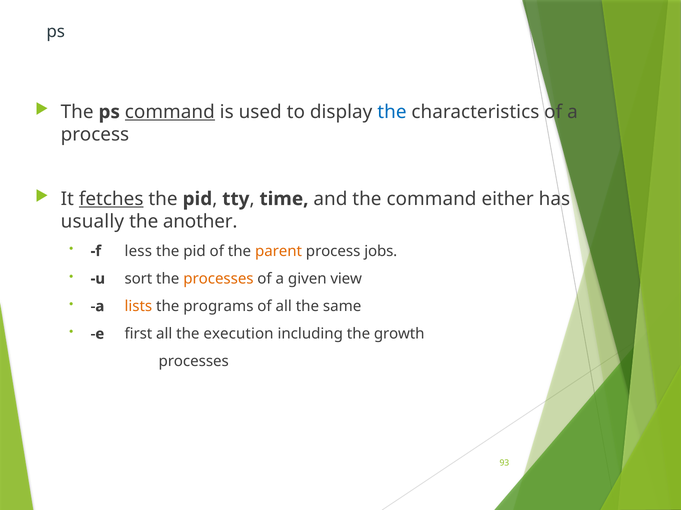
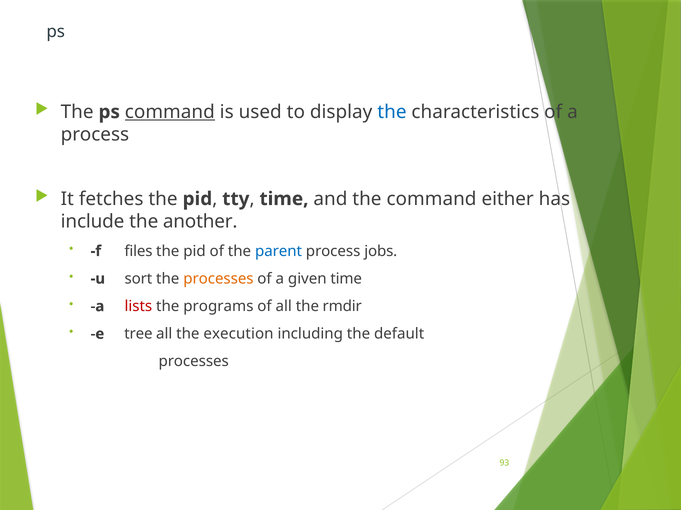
fetches underline: present -> none (111, 199)
usually: usually -> include (93, 222)
less: less -> files (138, 251)
parent colour: orange -> blue (279, 251)
given view: view -> time (346, 279)
lists colour: orange -> red (138, 307)
same: same -> rmdir (342, 307)
first: first -> tree (138, 334)
growth: growth -> default (399, 334)
